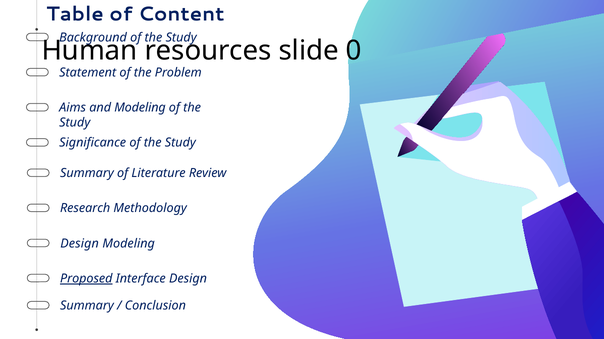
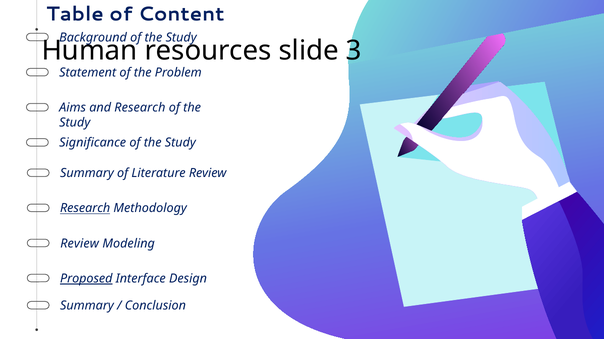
0: 0 -> 3 (354, 51)
and Modeling: Modeling -> Research (140, 108)
Research underline: none -> present (85, 209)
Design: Design -> Review (80, 244)
